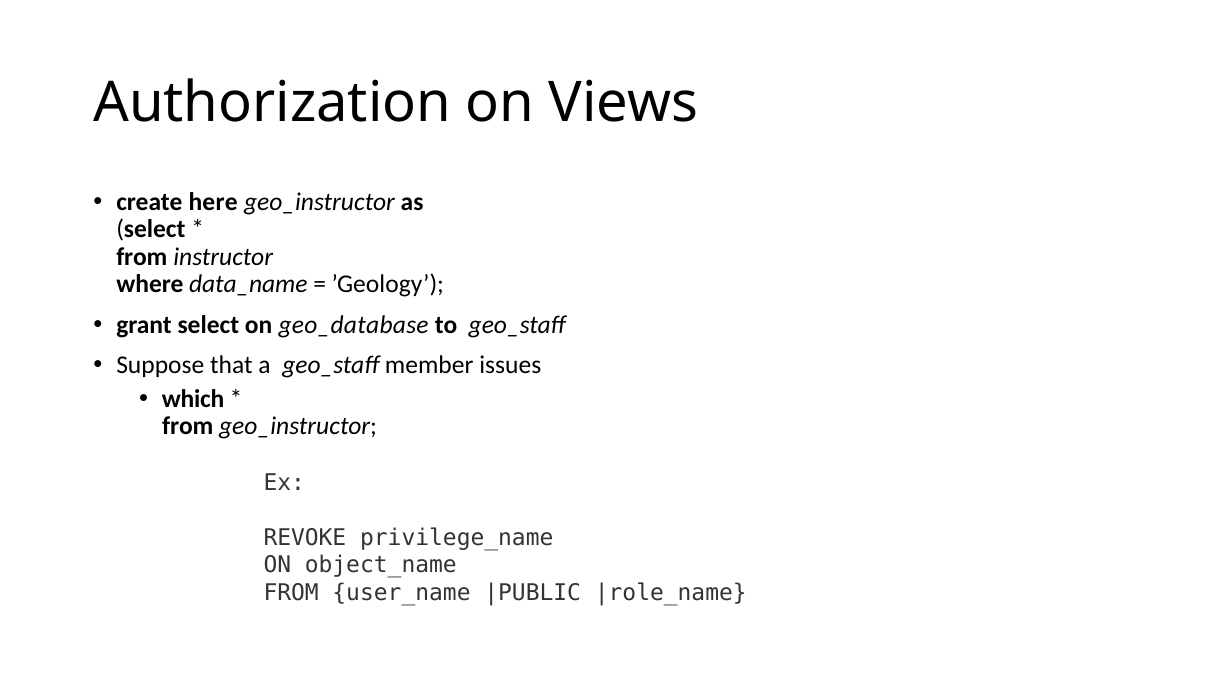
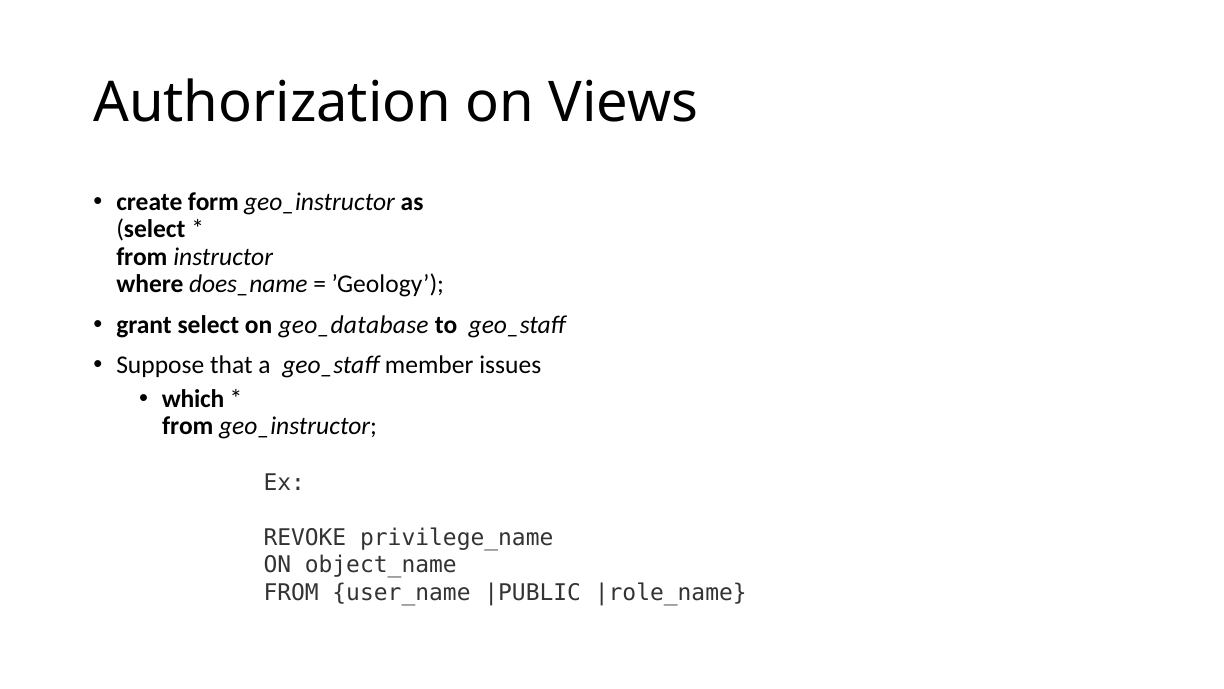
here: here -> form (213, 201)
data_name: data_name -> does_name (248, 284)
